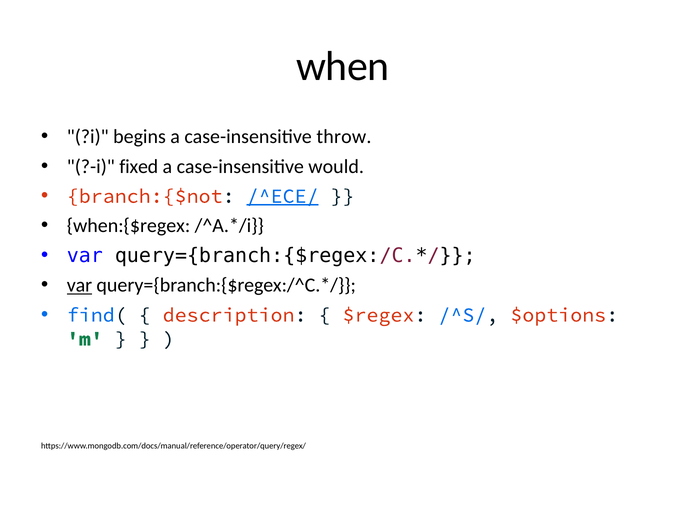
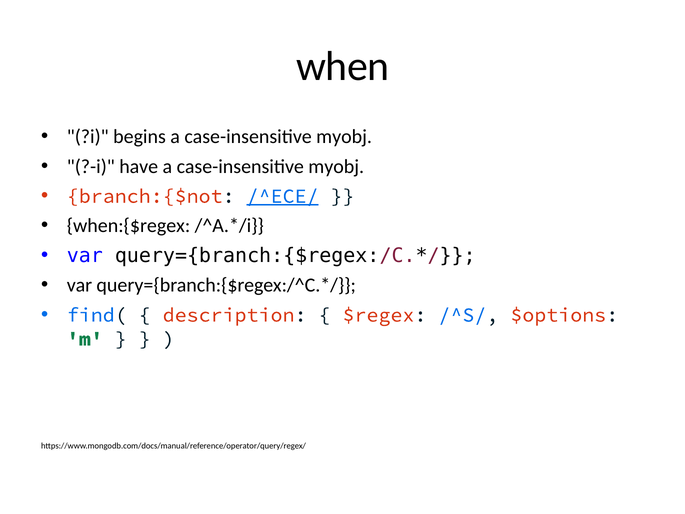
begins a case-insensitive throw: throw -> myobj (344, 137)
fixed: fixed -> have (139, 166)
would: would -> myobj (336, 166)
var underline: present -> none (79, 285)
